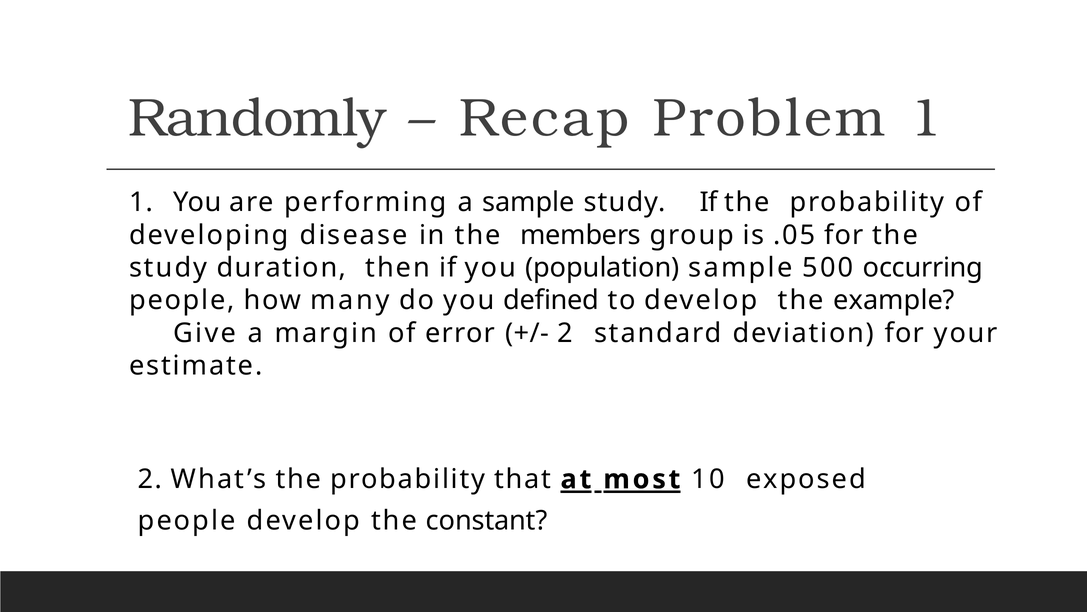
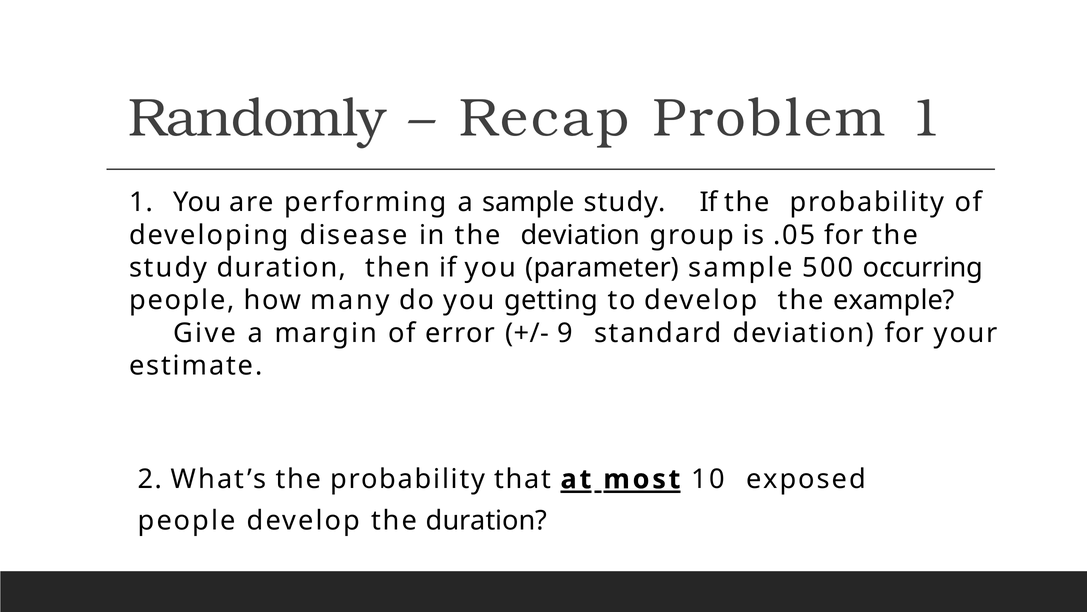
the members: members -> deviation (580, 235)
population: population -> parameter (602, 268)
defined: defined -> getting (551, 300)
2: 2 -> 9 (565, 333)
the constant: constant -> duration (487, 520)
